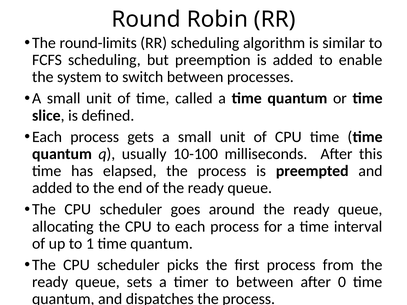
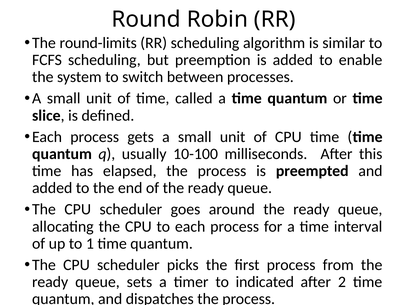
to between: between -> indicated (265, 282)
0: 0 -> 2 (342, 282)
